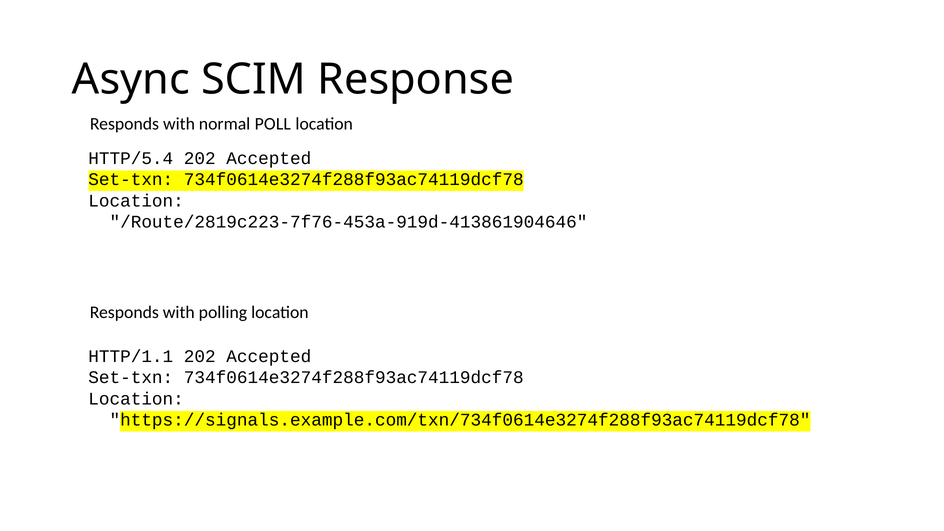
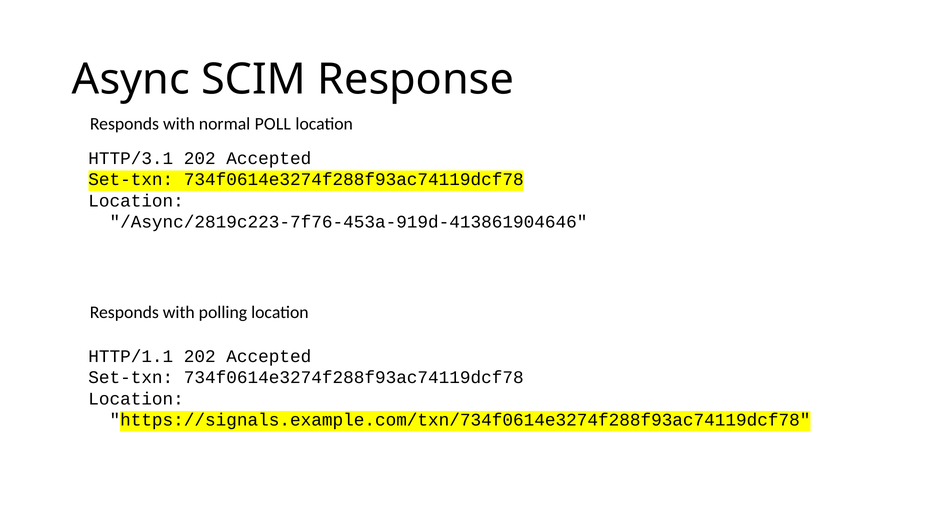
HTTP/5.4: HTTP/5.4 -> HTTP/3.1 (131, 158)
/Route/2819c223-7f76-453a-919d-413861904646: /Route/2819c223-7f76-453a-919d-413861904646 -> /Async/2819c223-7f76-453a-919d-413861904646 (348, 222)
